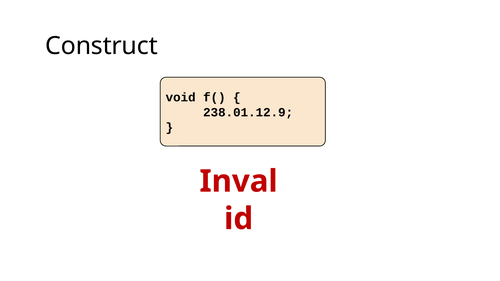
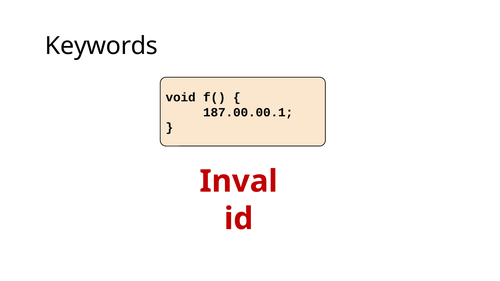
Construct: Construct -> Keywords (101, 46)
238.01.12.9: 238.01.12.9 -> 187.00.00.1 (248, 113)
